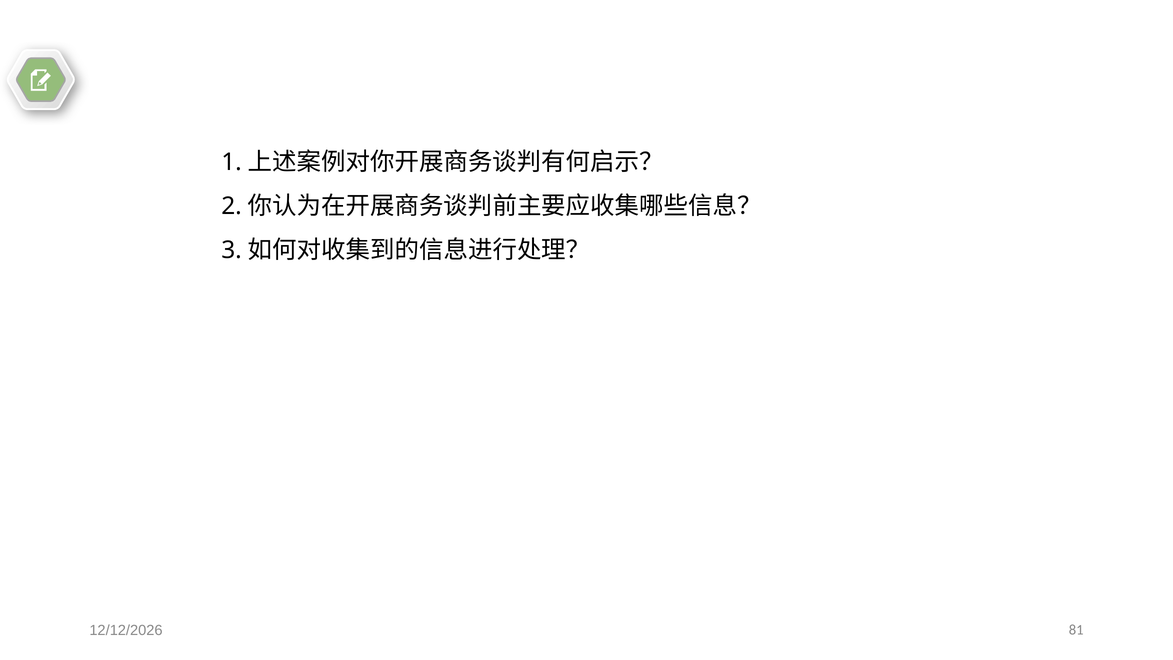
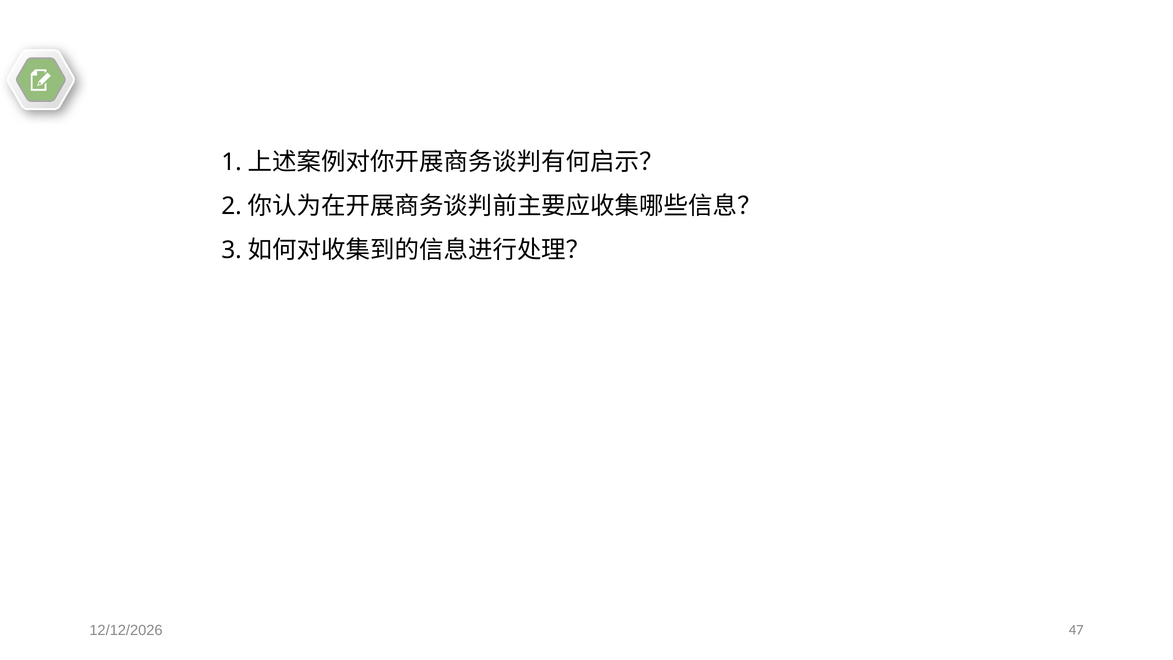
81: 81 -> 47 (1076, 630)
